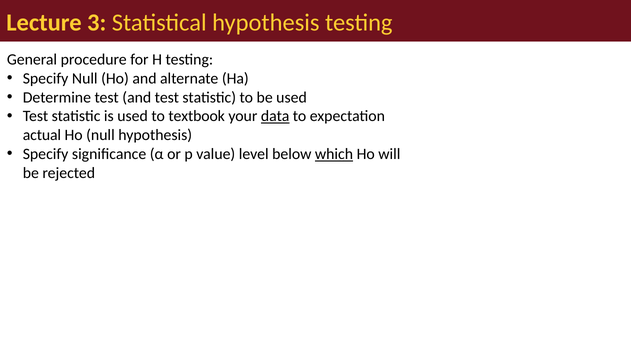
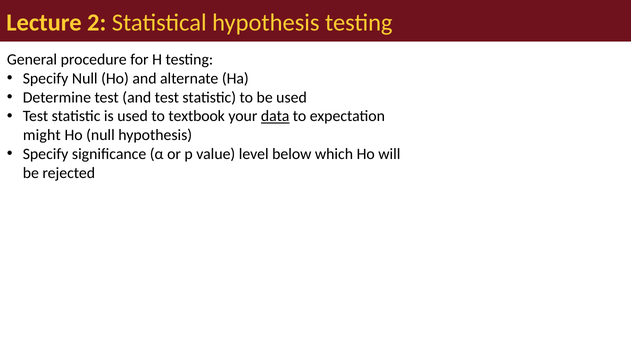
3: 3 -> 2 (97, 22)
actual: actual -> might (42, 135)
which underline: present -> none (334, 154)
